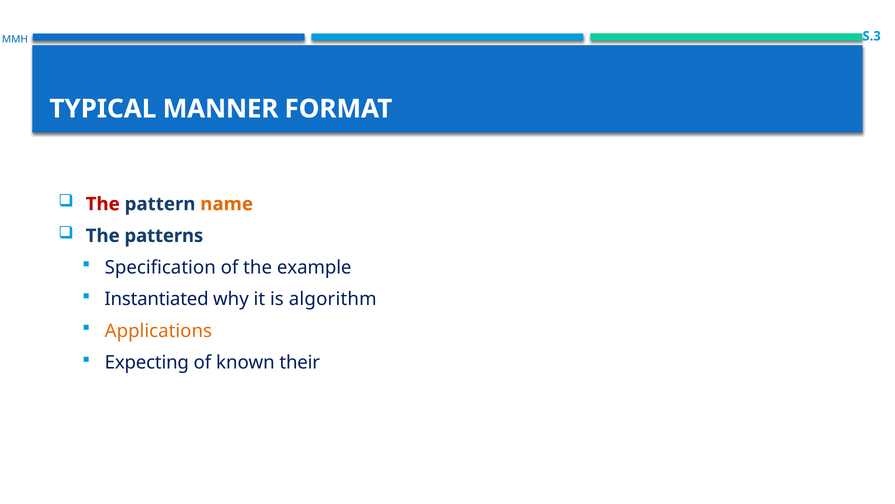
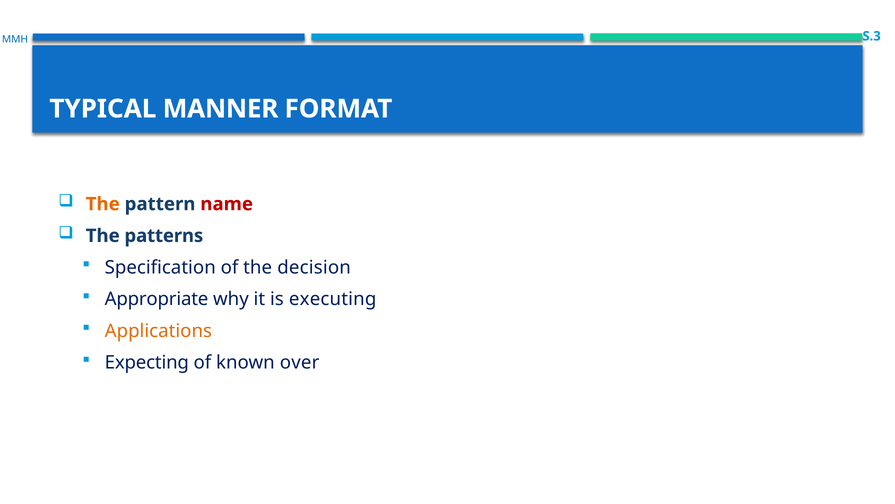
The colour: red -> orange (103, 204)
name colour: orange -> red (227, 204)
example: example -> decision (314, 267)
Instantiated: Instantiated -> Appropriate (157, 299)
algorithm: algorithm -> executing (333, 299)
their: their -> over (300, 362)
